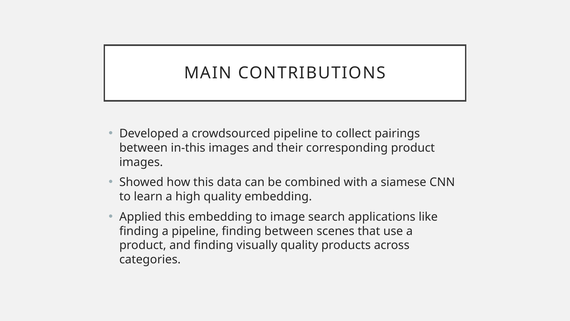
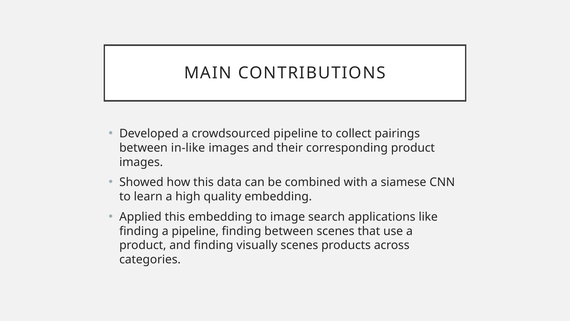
in-this: in-this -> in-like (188, 148)
visually quality: quality -> scenes (299, 245)
